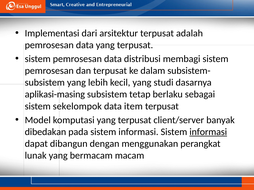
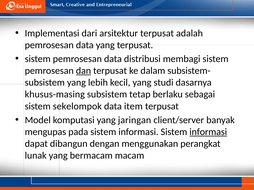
dan underline: none -> present (83, 71)
aplikasi-masing: aplikasi-masing -> khusus-masing (55, 95)
komputasi yang terpusat: terpusat -> jaringan (135, 120)
dibedakan: dibedakan -> mengupas (45, 132)
